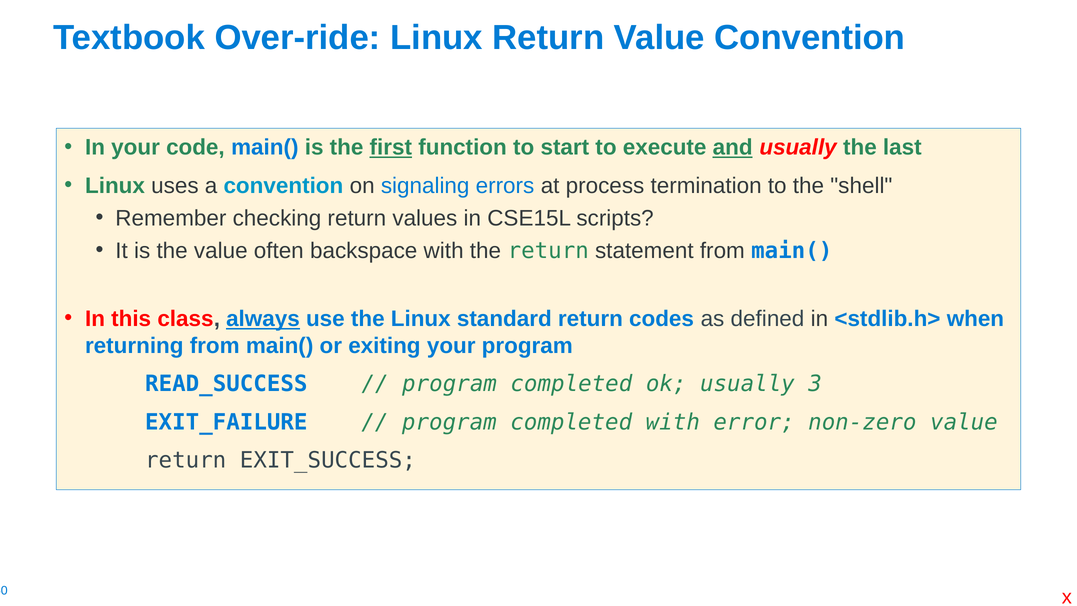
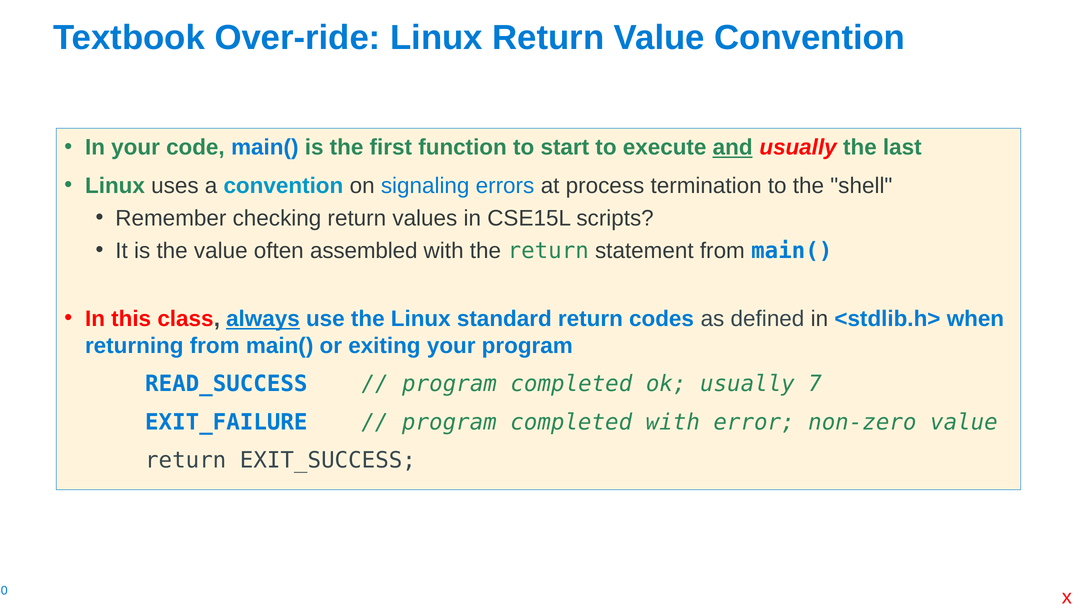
first underline: present -> none (391, 148)
backspace: backspace -> assembled (364, 251)
3: 3 -> 7 (815, 384)
